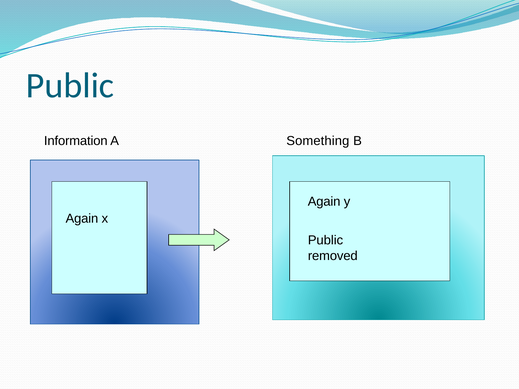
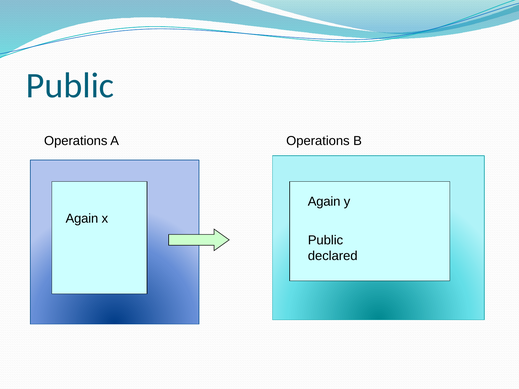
Information: Information -> Operations (76, 141)
A Something: Something -> Operations (318, 141)
removed: removed -> declared (333, 256)
